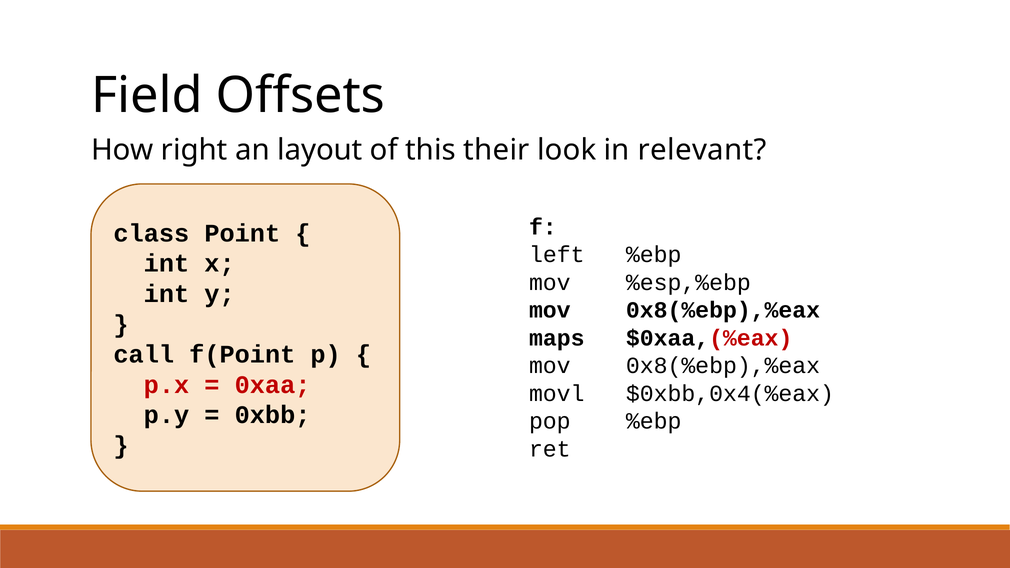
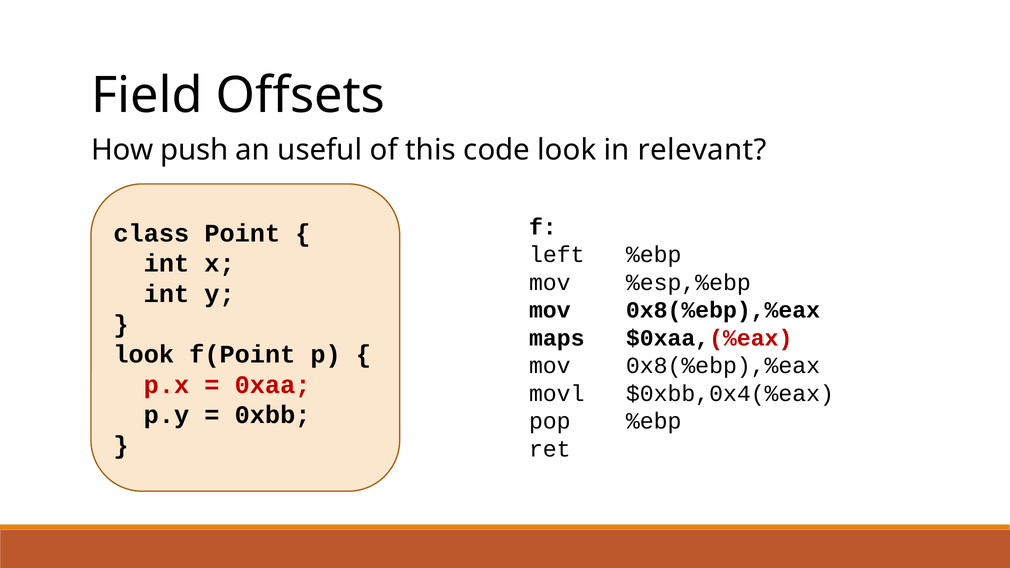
right: right -> push (194, 150)
layout: layout -> useful (320, 150)
their: their -> code (497, 150)
call: call -> look (144, 355)
